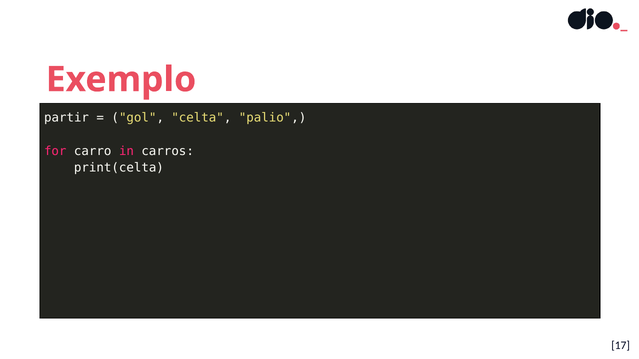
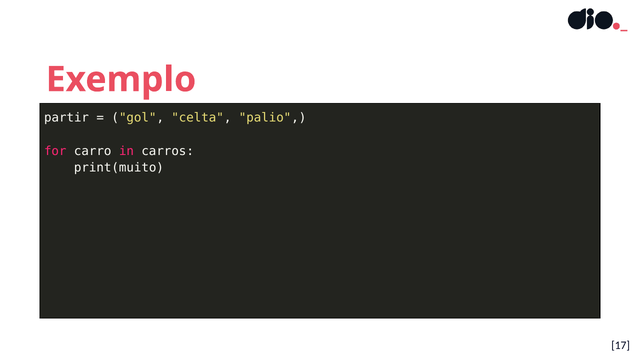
print(celta: print(celta -> print(muito (119, 168)
